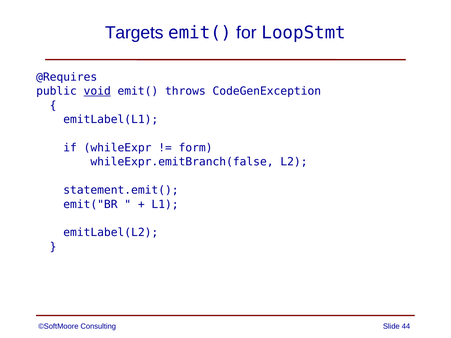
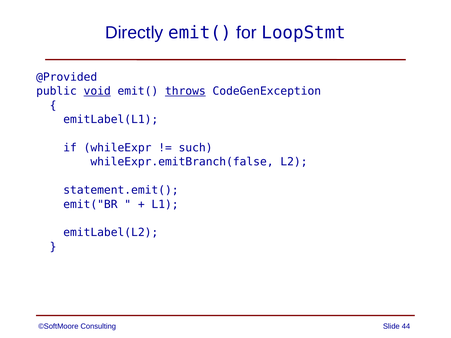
Targets: Targets -> Directly (134, 33)
@Requires: @Requires -> @Provided (67, 77)
throws underline: none -> present (185, 91)
form: form -> such (196, 148)
